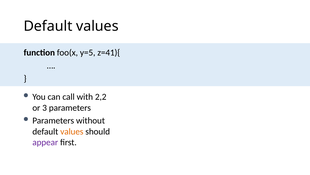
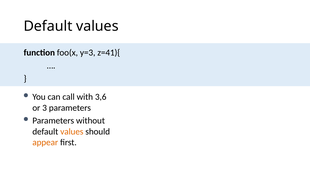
y=5: y=5 -> y=3 (88, 52)
2,2: 2,2 -> 3,6 (101, 97)
appear colour: purple -> orange (45, 142)
